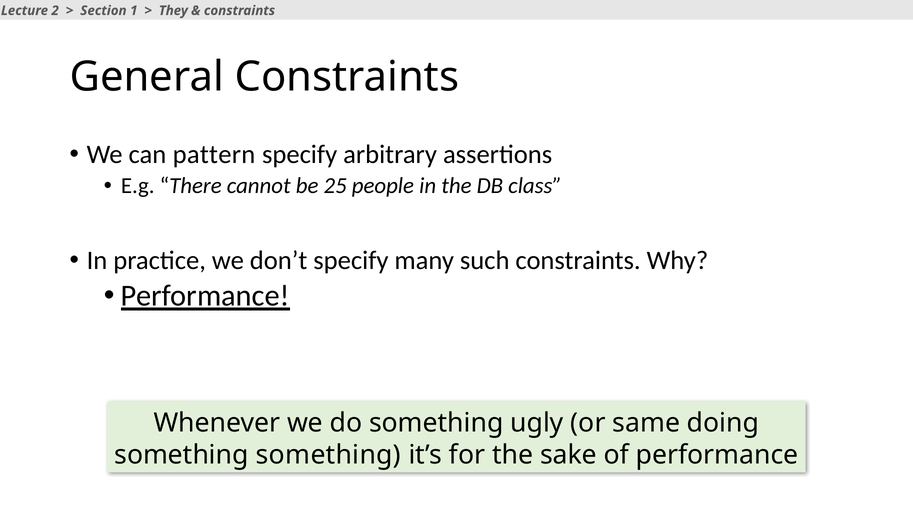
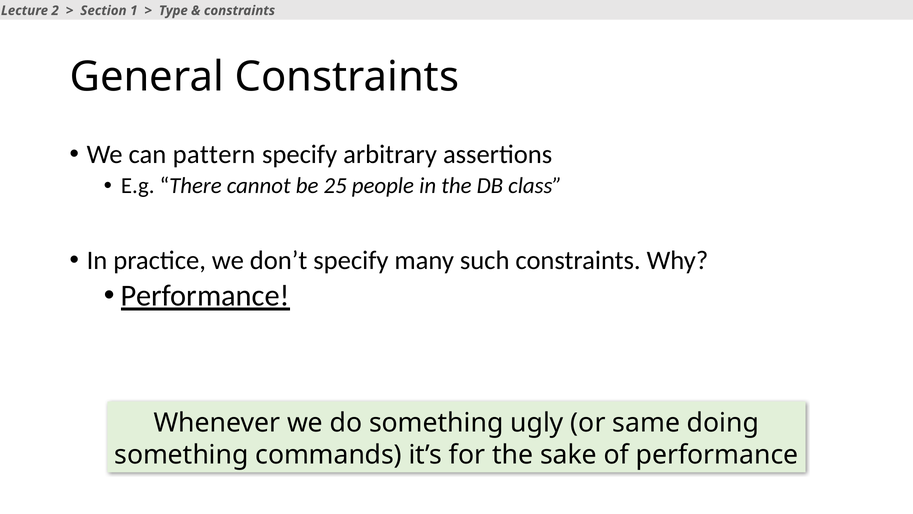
They: They -> Type (173, 11)
something something: something -> commands (329, 454)
